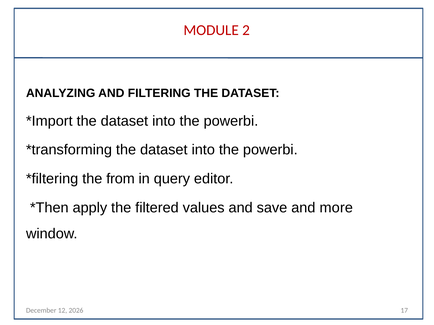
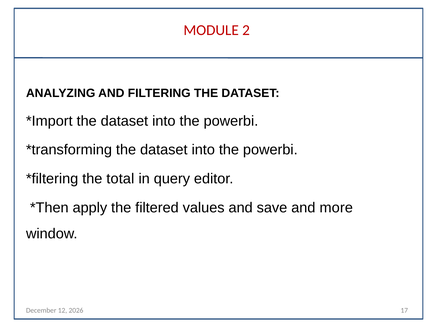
from: from -> total (120, 179)
